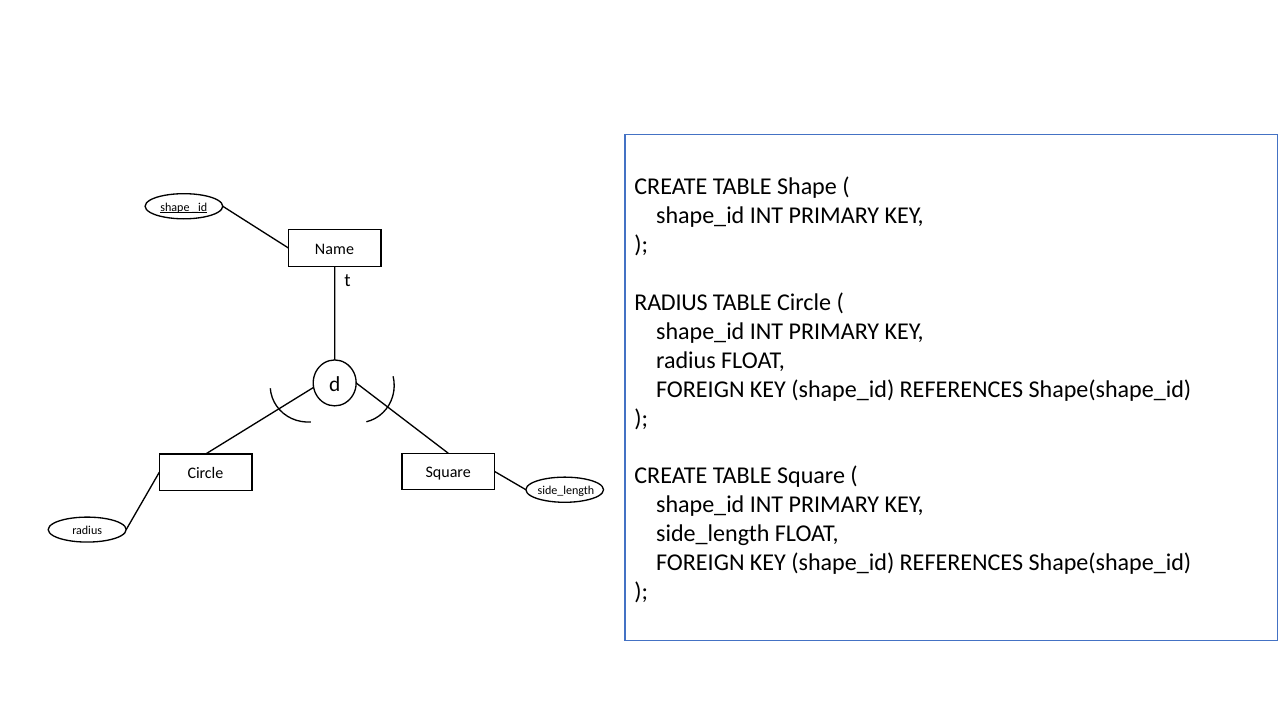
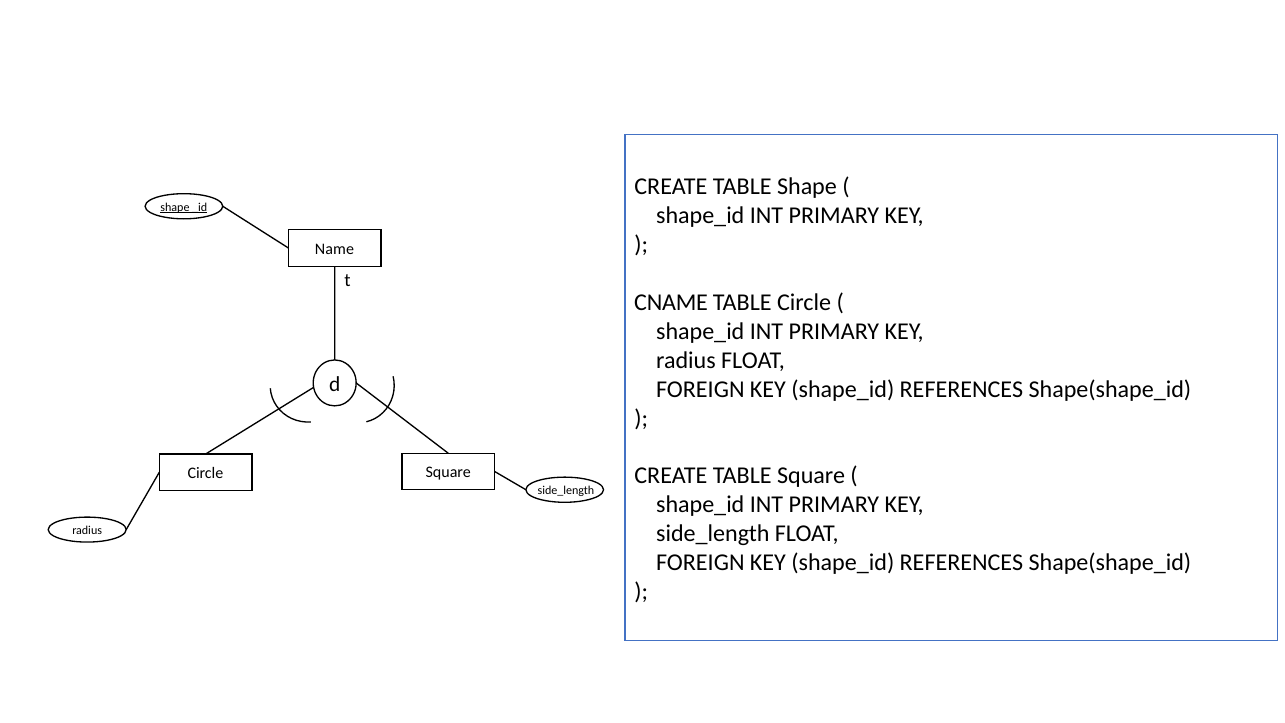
RADIUS: RADIUS -> CNAME (671, 302)
